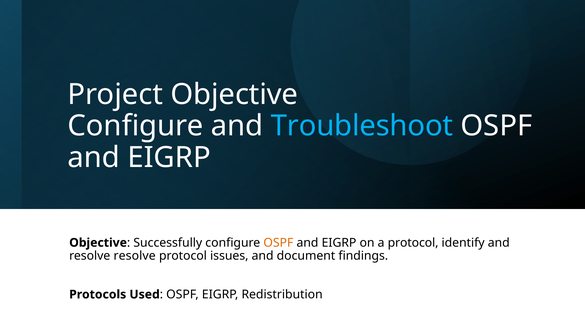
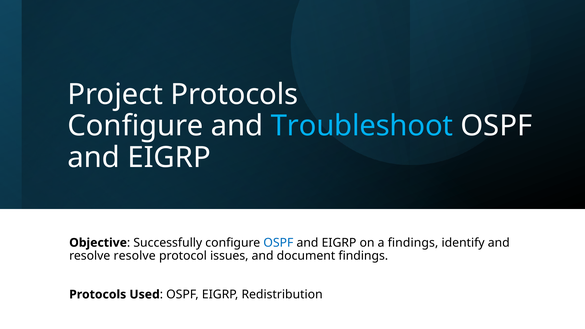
Project Objective: Objective -> Protocols (234, 94)
OSPF colour: orange -> blue (278, 243)
a protocol: protocol -> findings (413, 243)
